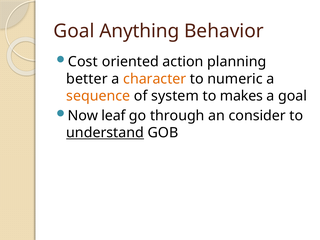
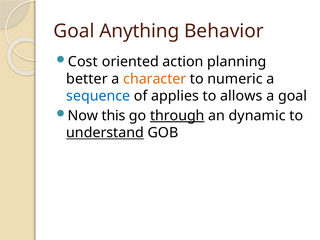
sequence colour: orange -> blue (98, 96)
system: system -> applies (175, 96)
makes: makes -> allows (241, 96)
leaf: leaf -> this (114, 116)
through underline: none -> present (177, 116)
consider: consider -> dynamic (257, 116)
